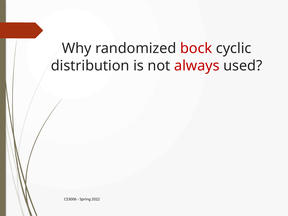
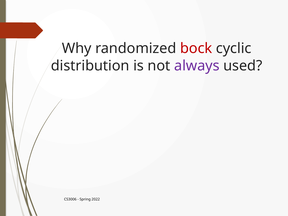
always colour: red -> purple (197, 66)
